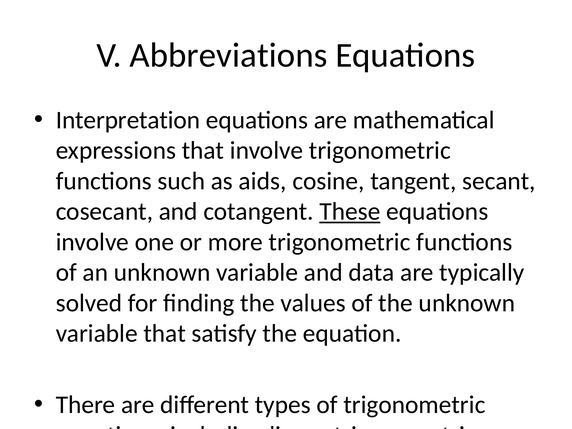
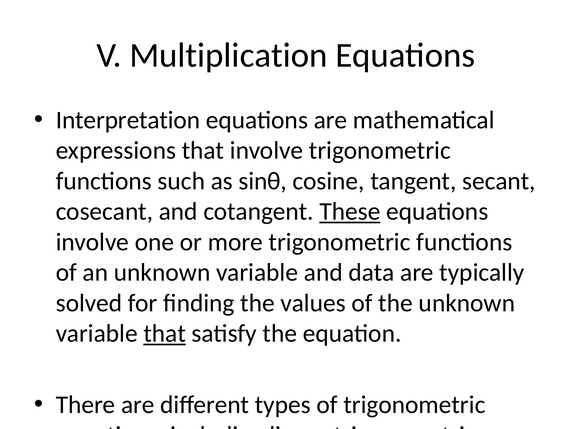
Abbreviations: Abbreviations -> Multiplication (229, 55)
aids: aids -> sinθ (263, 181)
that underline: none -> present (165, 334)
